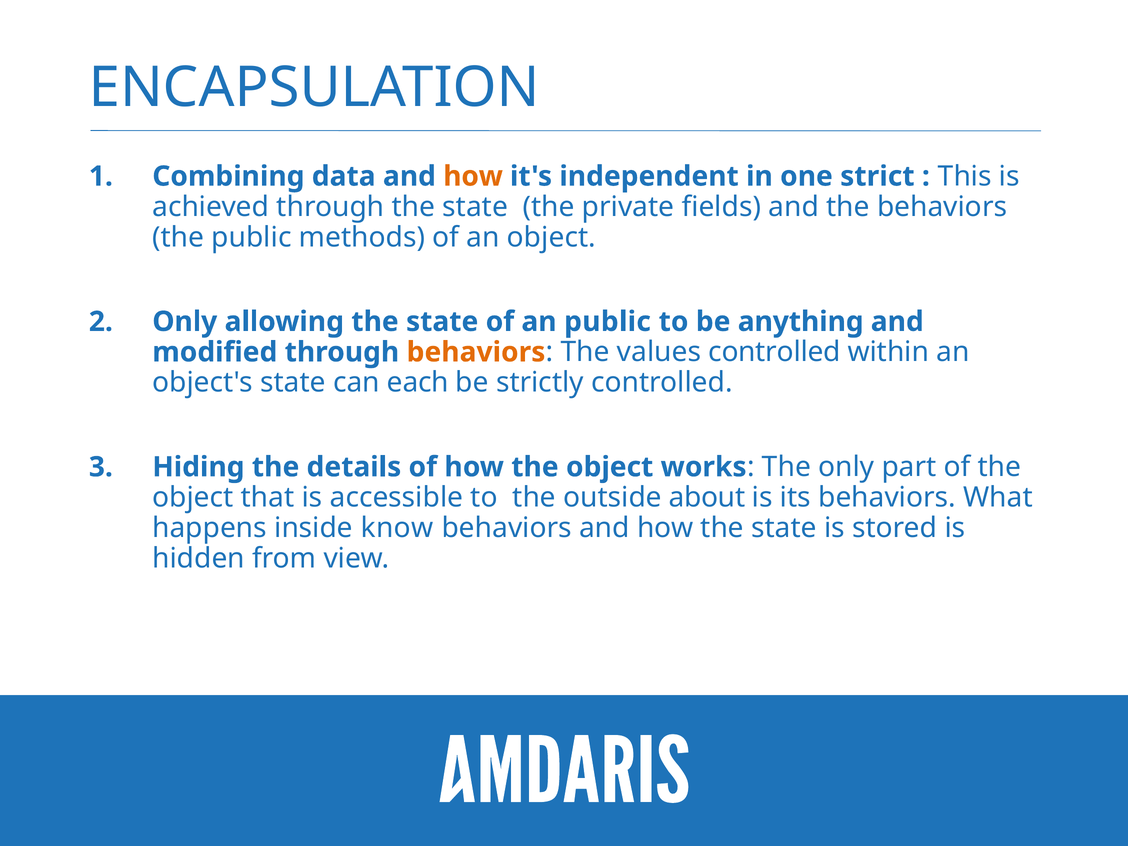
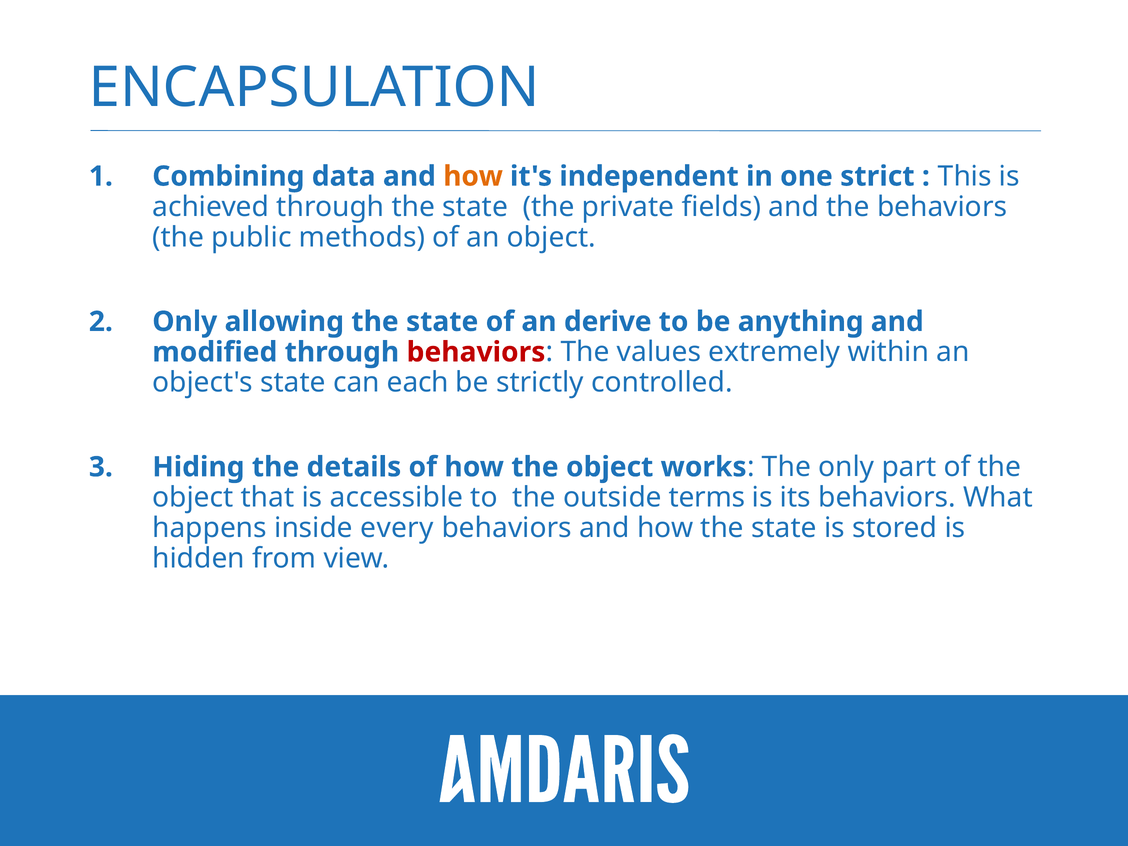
an public: public -> derive (608, 322)
behaviors colour: orange -> red (476, 352)
values controlled: controlled -> extremely (774, 352)
about: about -> terms (707, 497)
know: know -> every (397, 528)
